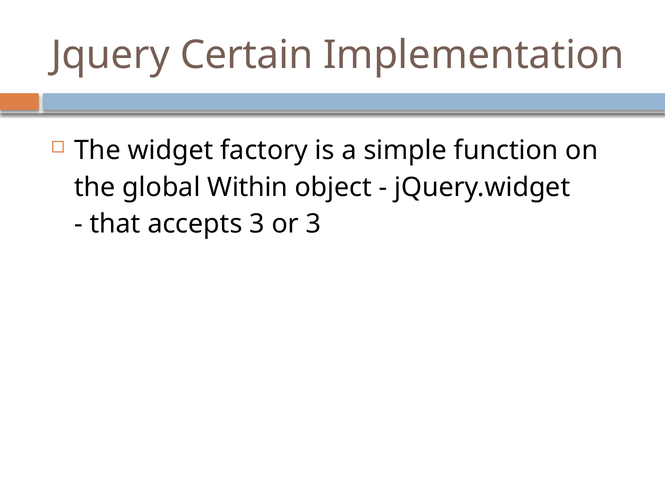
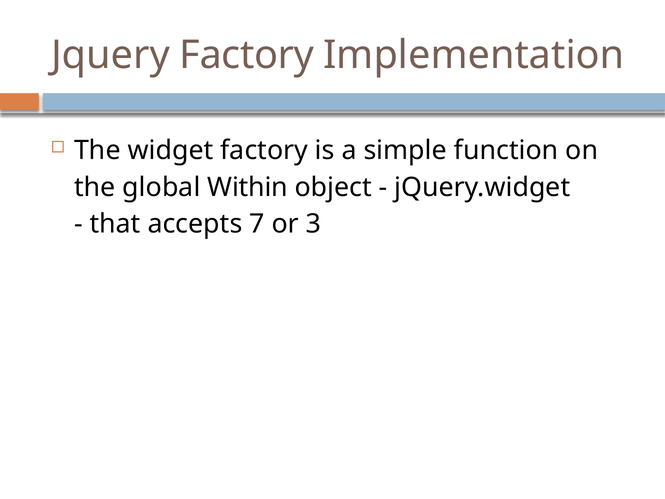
Jquery Certain: Certain -> Factory (247, 55)
accepts 3: 3 -> 7 (257, 224)
